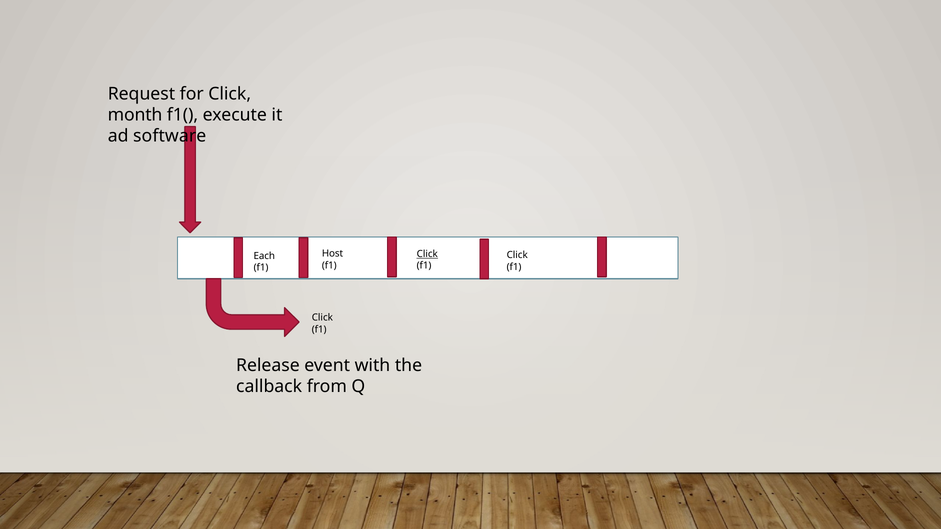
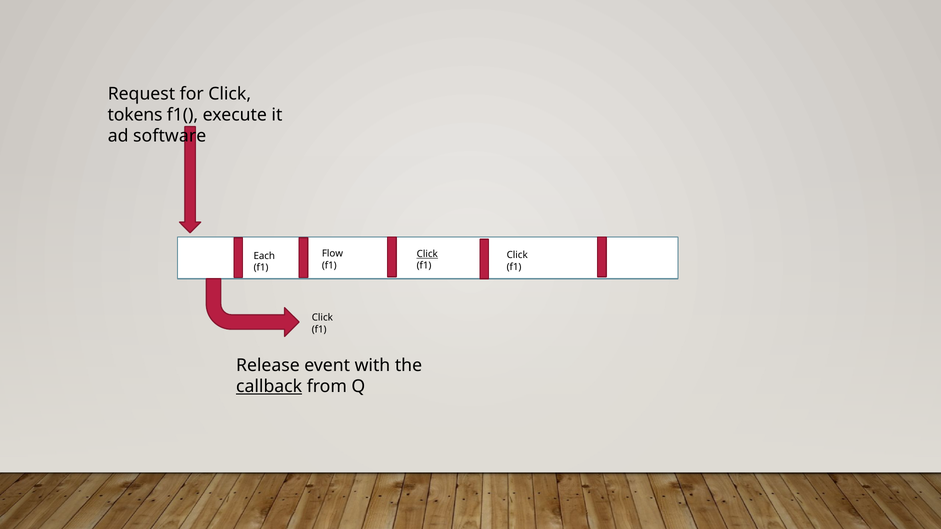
month: month -> tokens (135, 115)
Host: Host -> Flow (332, 254)
callback underline: none -> present (269, 387)
